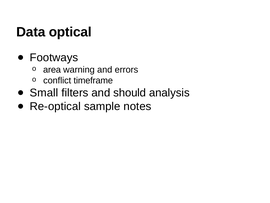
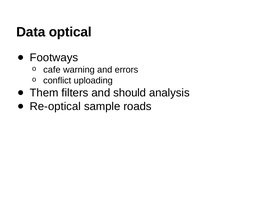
area: area -> cafe (52, 69)
timeframe: timeframe -> uploading (93, 80)
Small: Small -> Them (44, 93)
notes: notes -> roads (137, 106)
